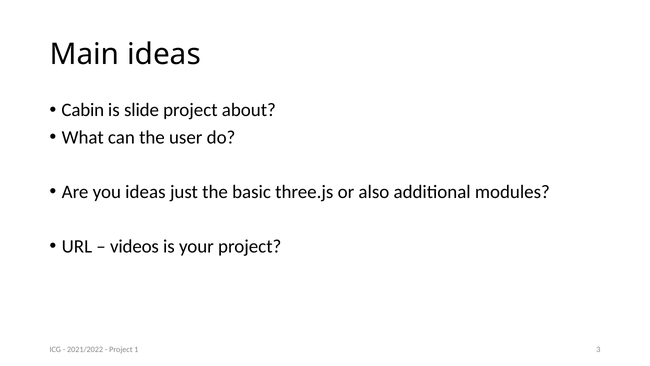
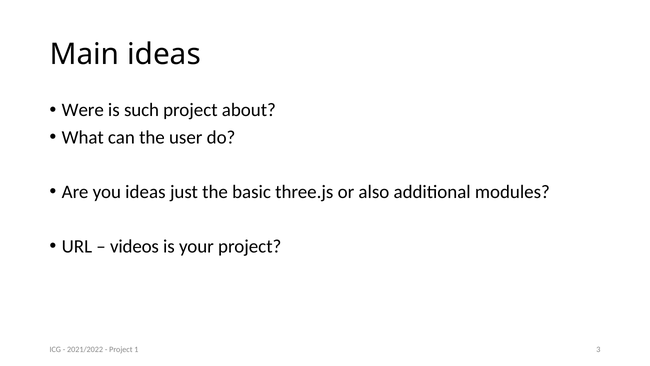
Cabin: Cabin -> Were (83, 110)
slide: slide -> such (142, 110)
